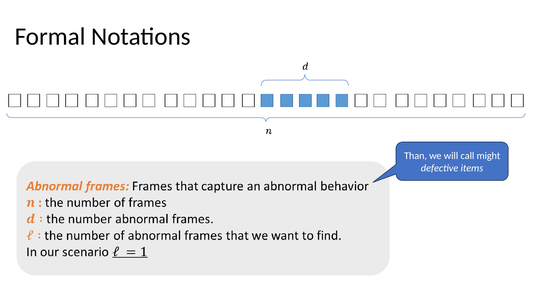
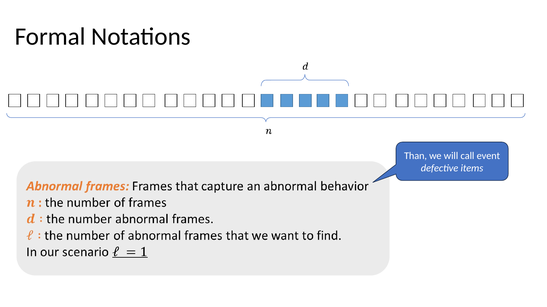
might: might -> event (488, 156)
